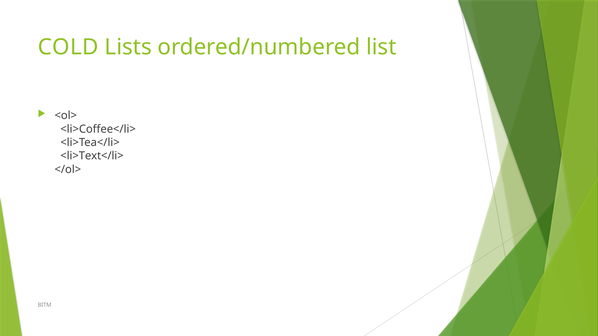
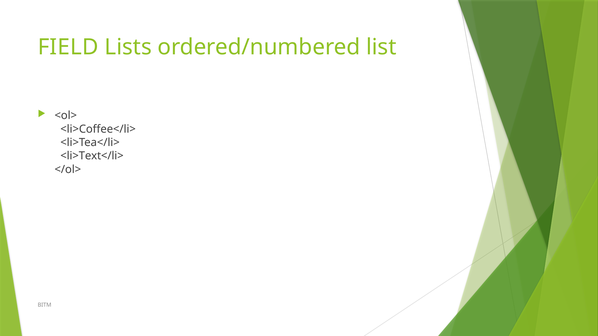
COLD: COLD -> FIELD (68, 47)
